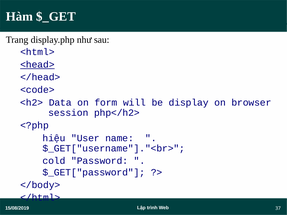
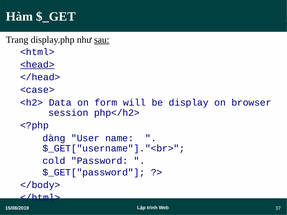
sau underline: none -> present (102, 40)
<code>: <code> -> <case> (37, 90)
hiệu: hiệu -> dàng (54, 138)
